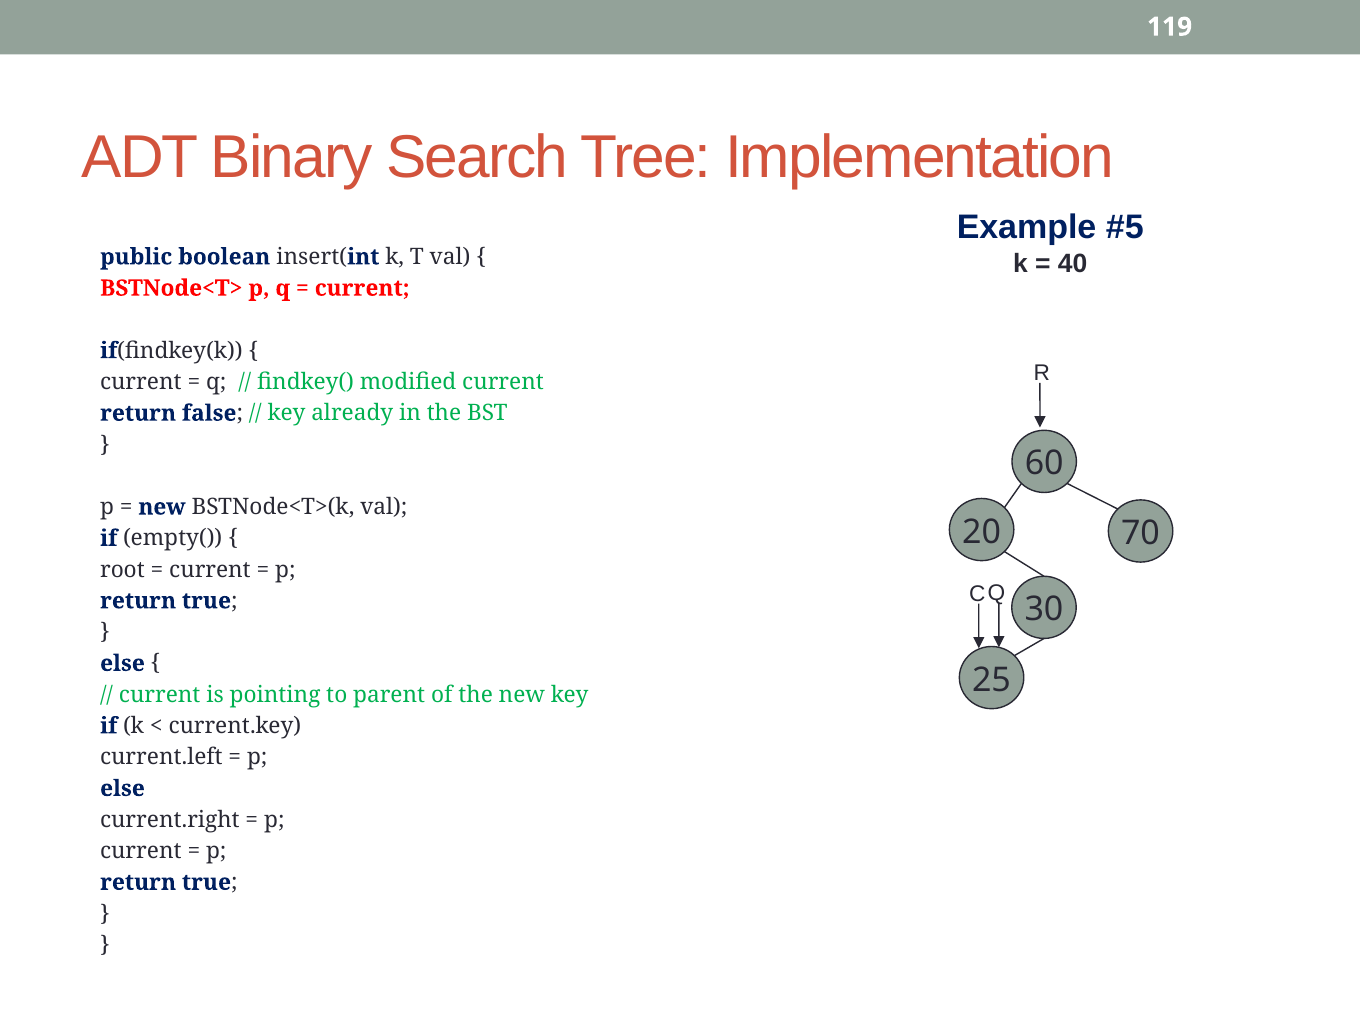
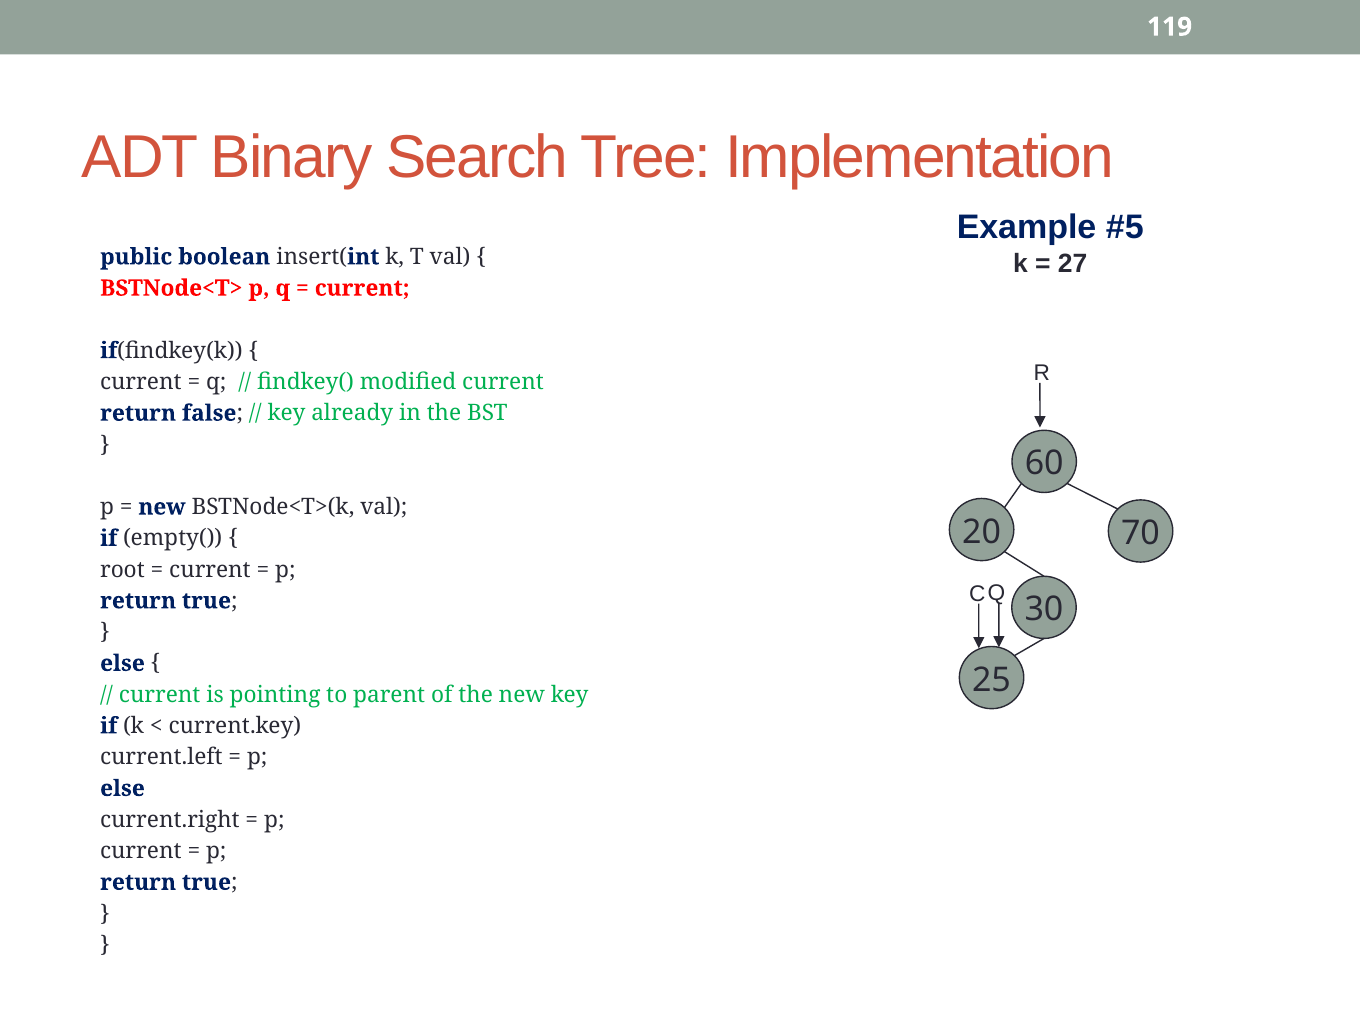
40: 40 -> 27 (1073, 263)
